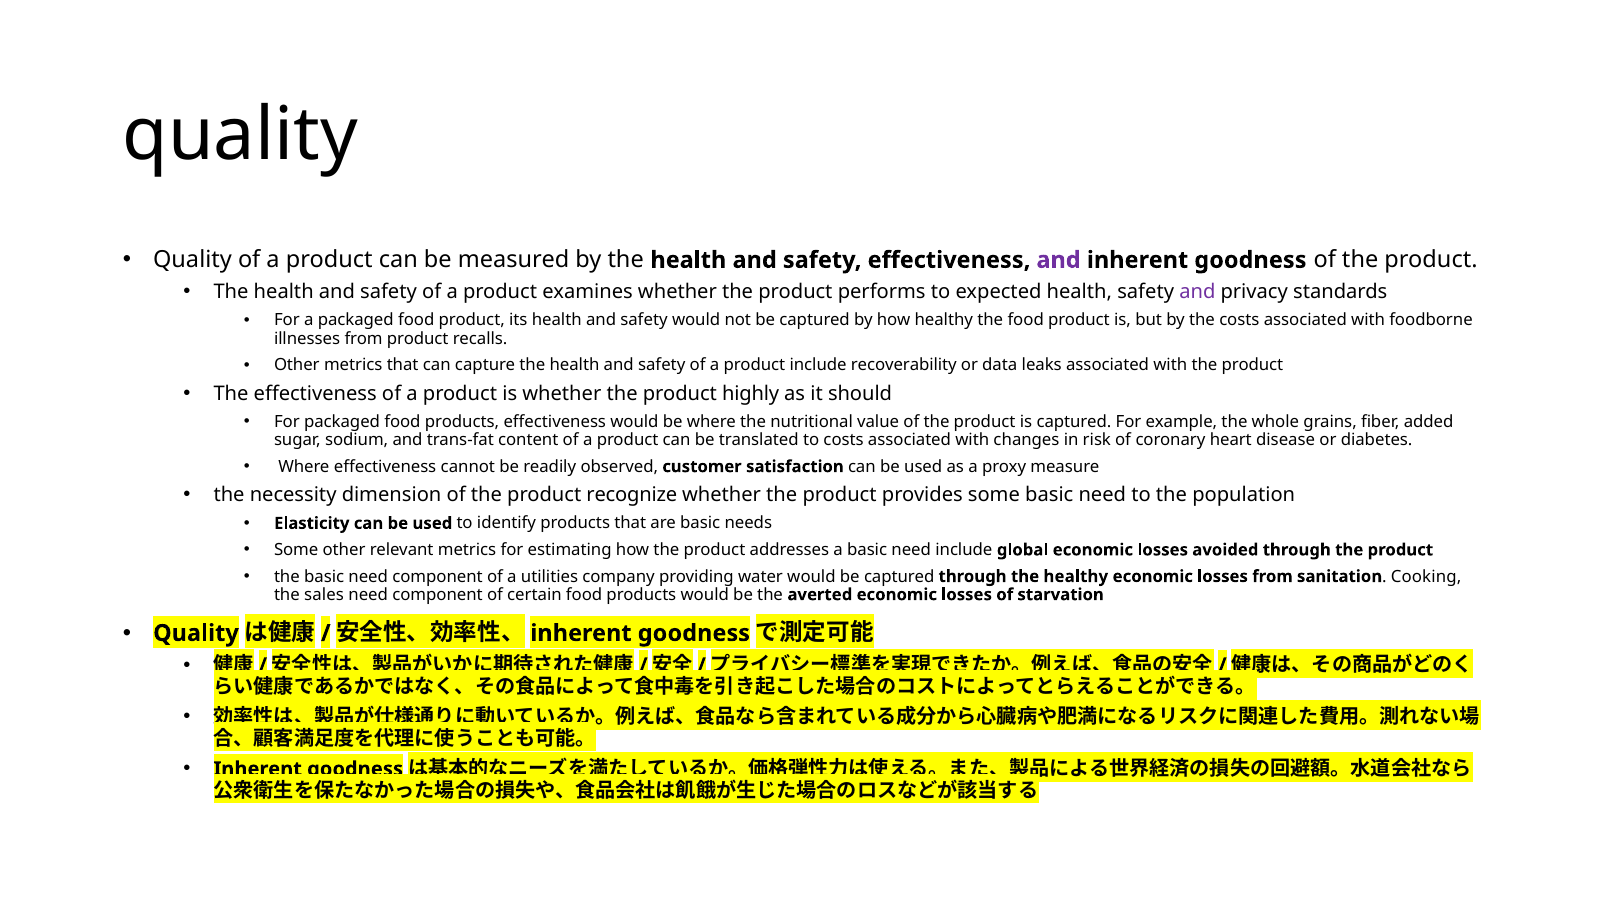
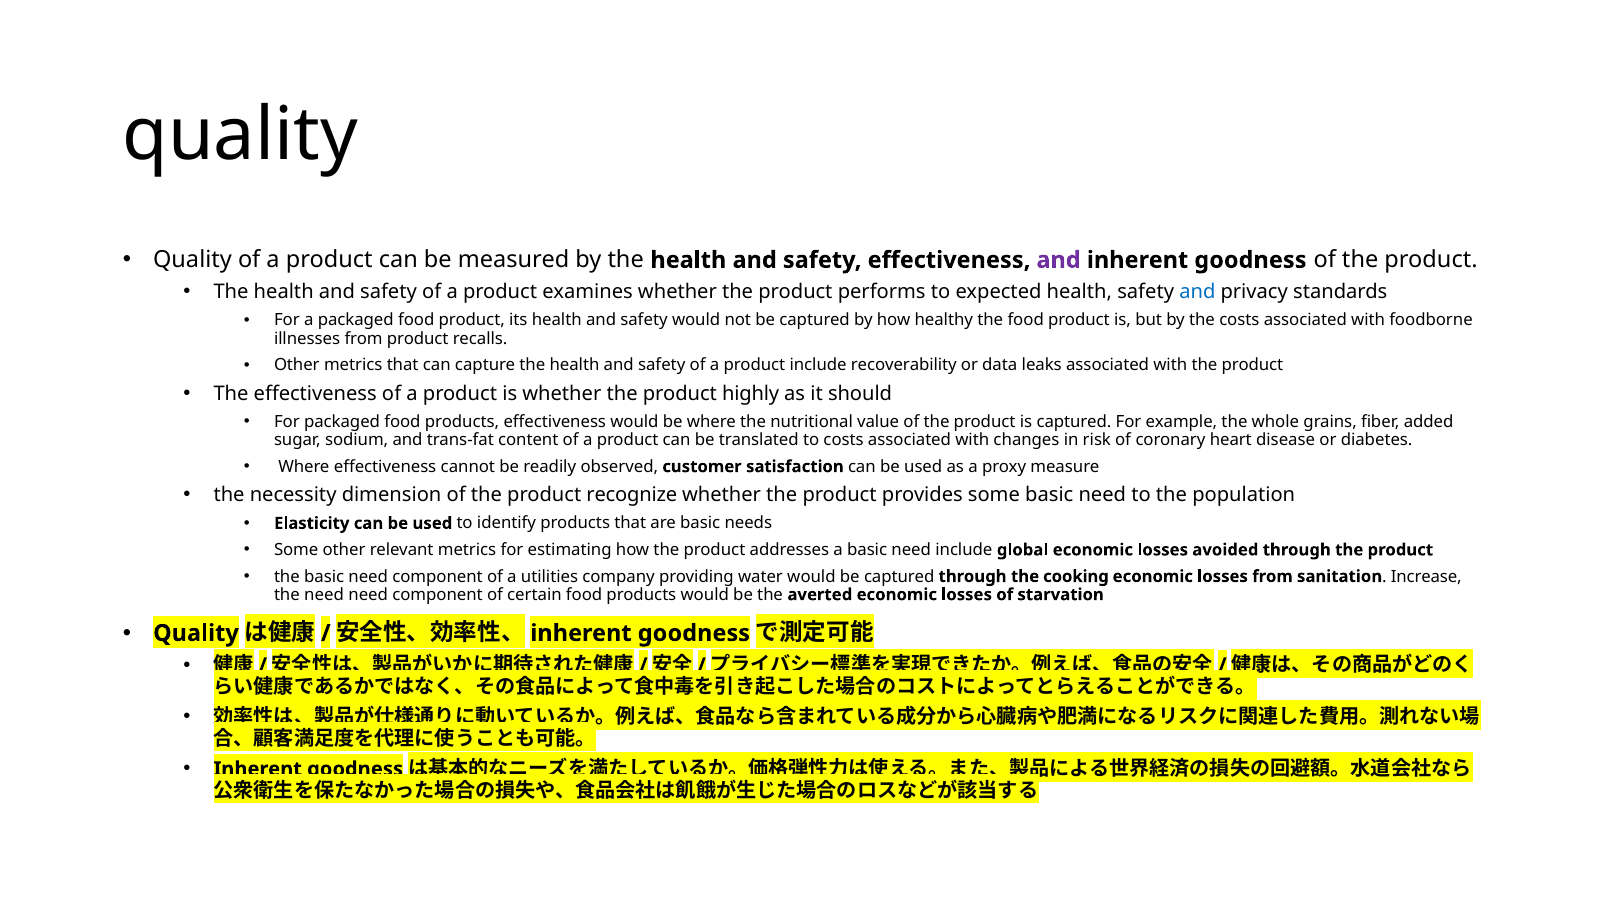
and colour: purple -> blue (1197, 292)
the healthy: healthy -> cooking (1076, 576)
Cooking: Cooking -> Increase (1426, 576)
the sales: sales -> need (324, 594)
